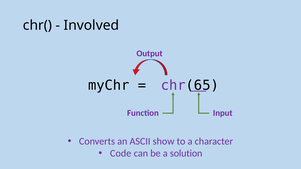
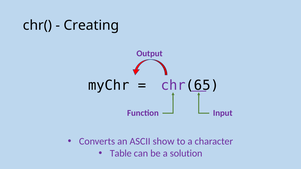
Involved: Involved -> Creating (91, 25)
Code: Code -> Table (121, 154)
